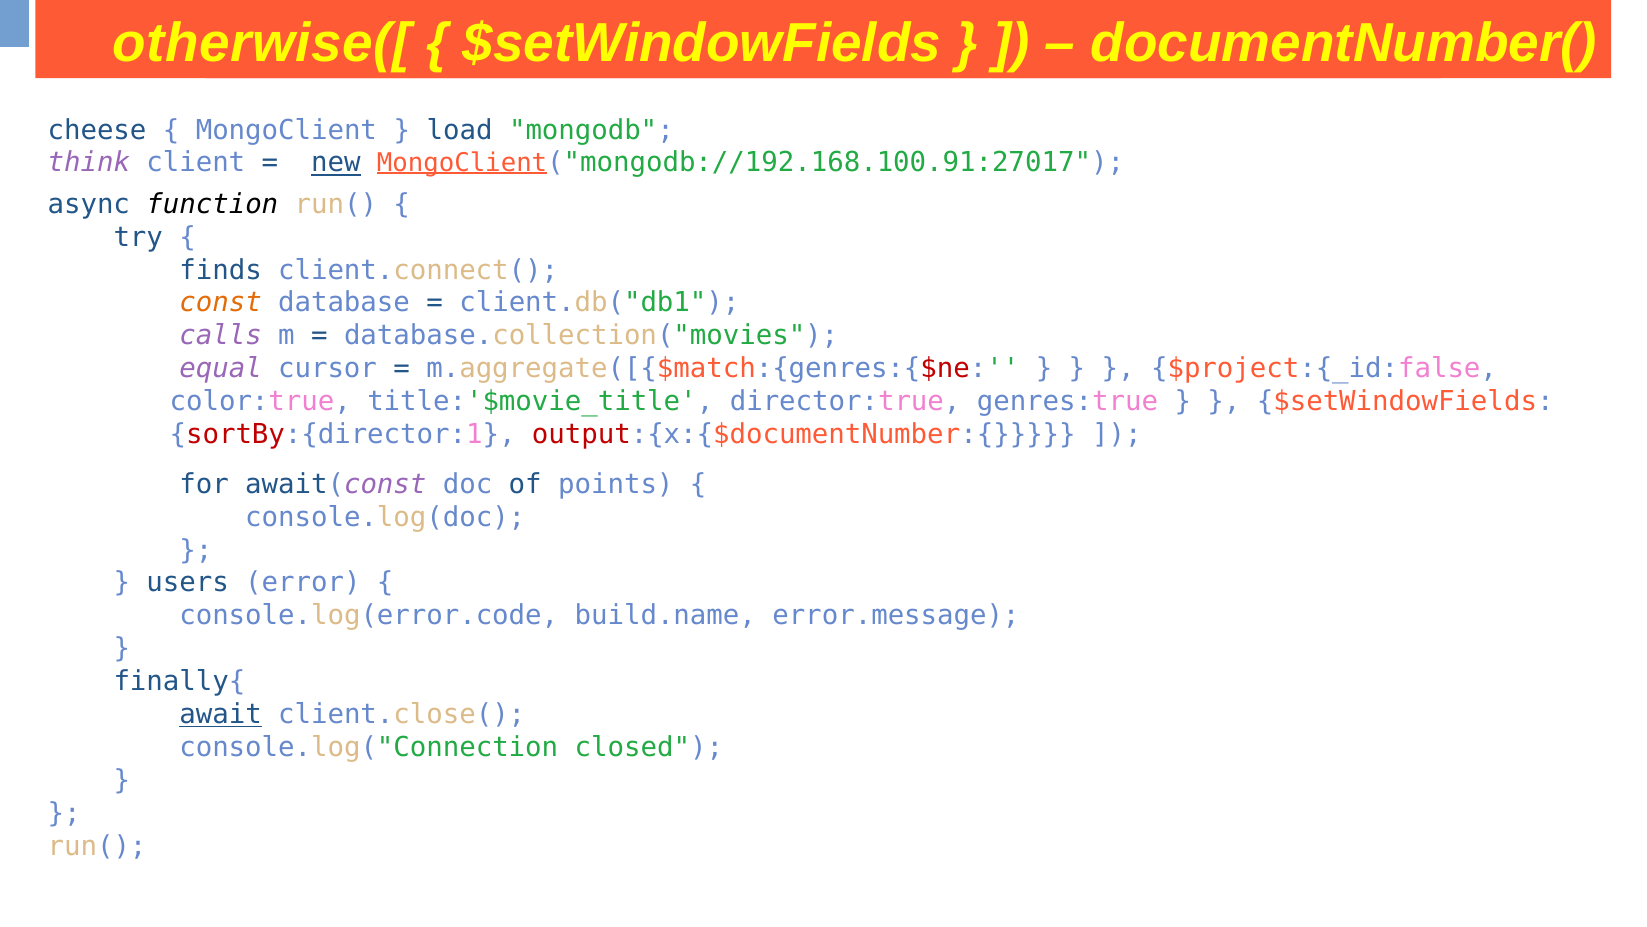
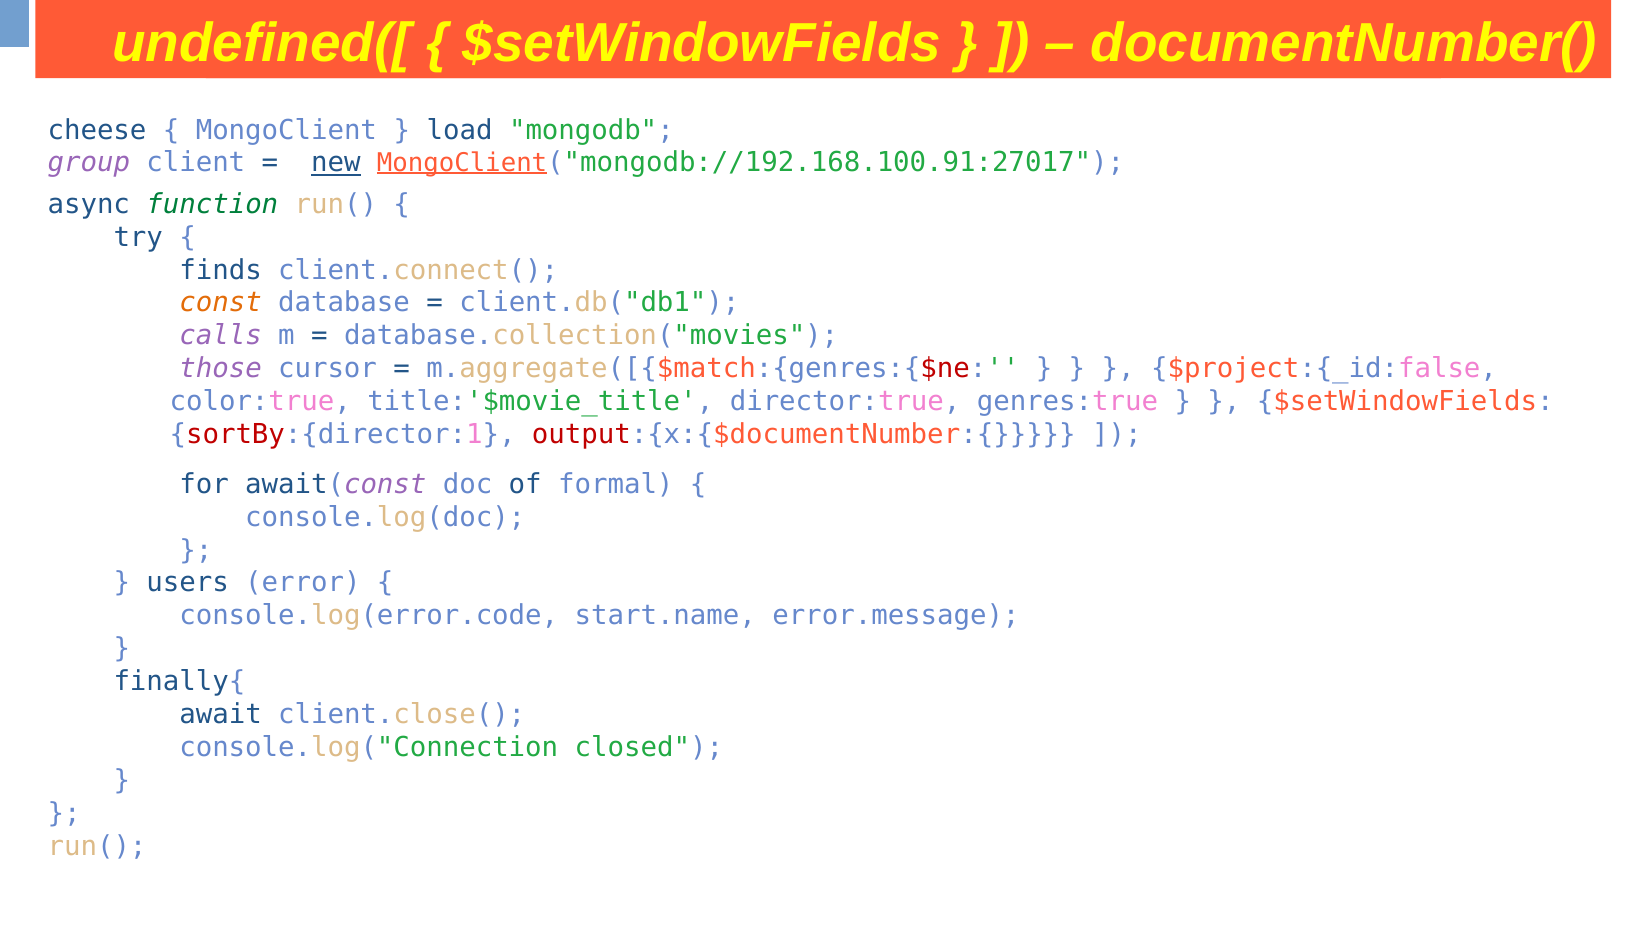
otherwise([: otherwise([ -> undefined([ (262, 43)
think: think -> group (89, 163)
function colour: black -> green (212, 204)
equal: equal -> those (221, 369)
points: points -> formal (616, 484)
build.name: build.name -> start.name (665, 615)
await underline: present -> none (221, 714)
